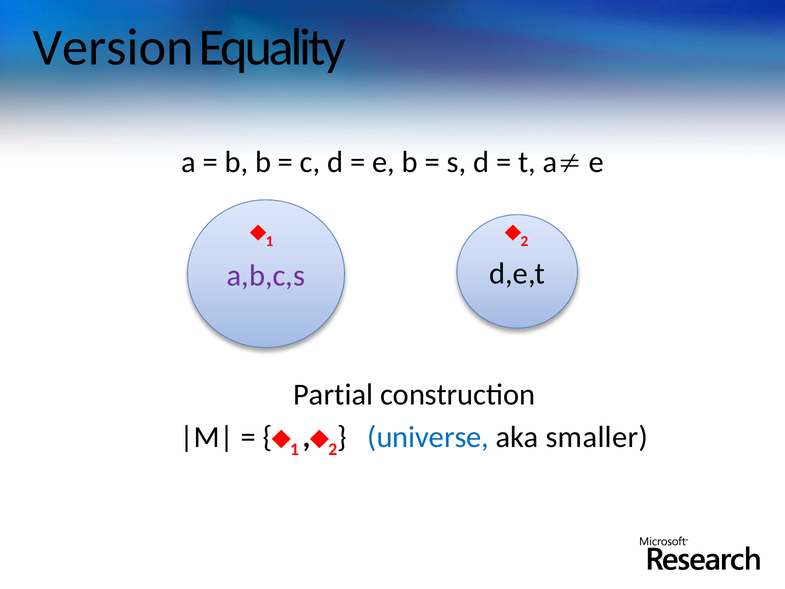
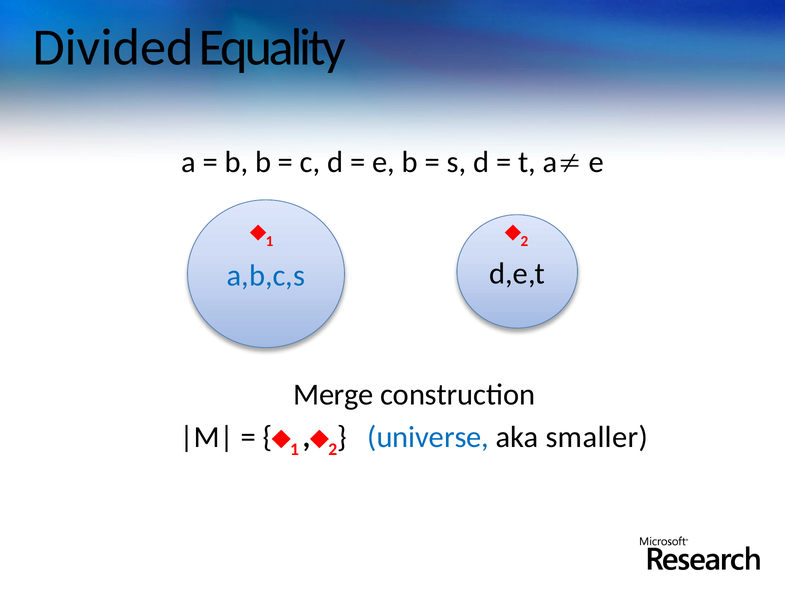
Version: Version -> Divided (113, 48)
a,b,c,s colour: purple -> blue (266, 276)
Partial: Partial -> Merge (333, 394)
